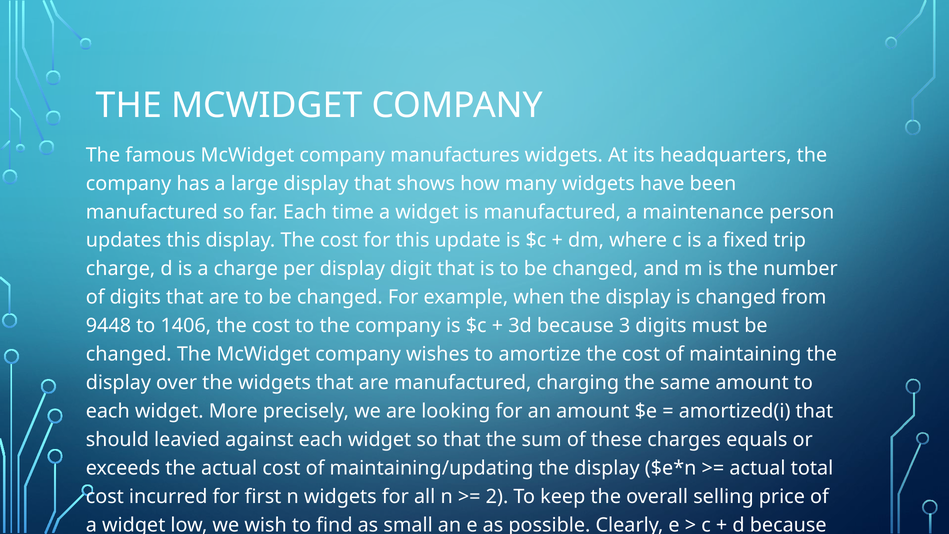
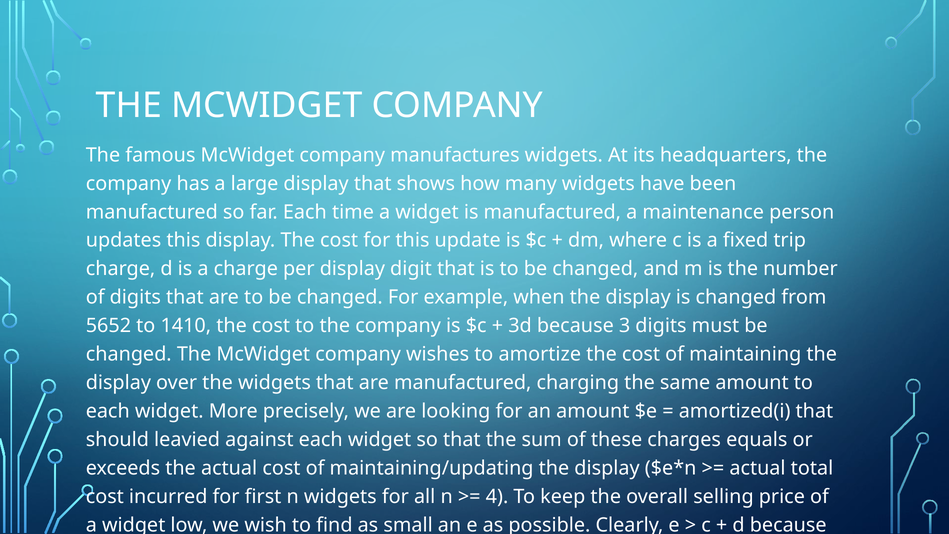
9448: 9448 -> 5652 (108, 326)
1406: 1406 -> 1410 (186, 326)
2: 2 -> 4 (497, 497)
